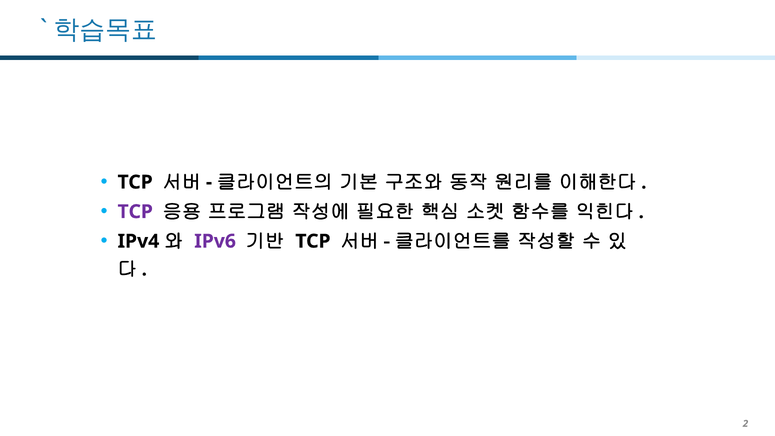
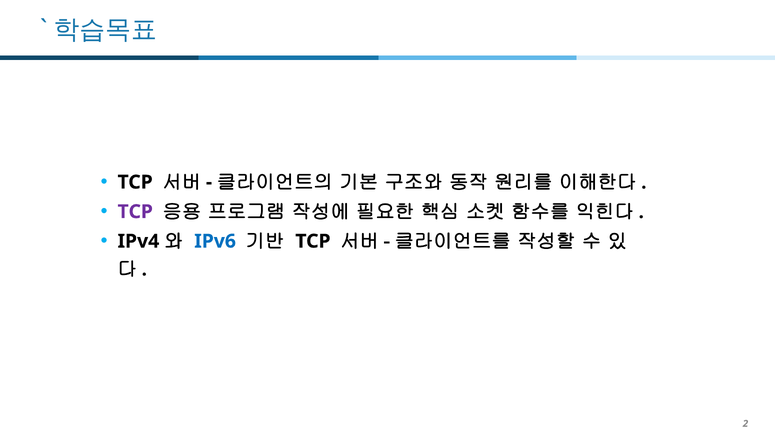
IPv6 colour: purple -> blue (215, 241)
